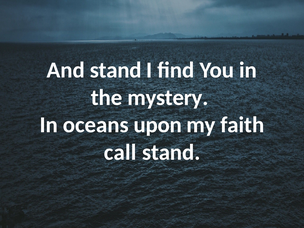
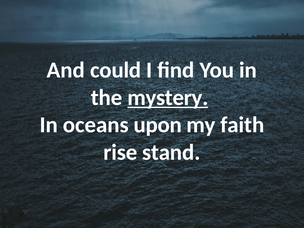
And stand: stand -> could (116, 70)
mystery underline: none -> present (168, 98)
call: call -> rise (120, 152)
